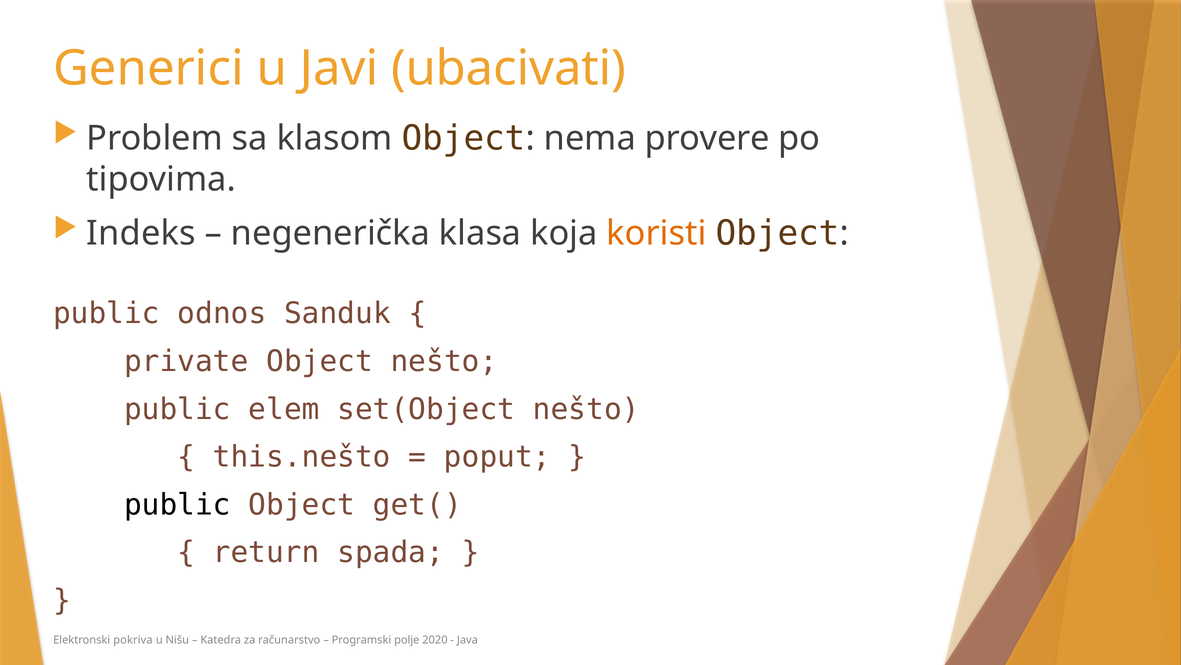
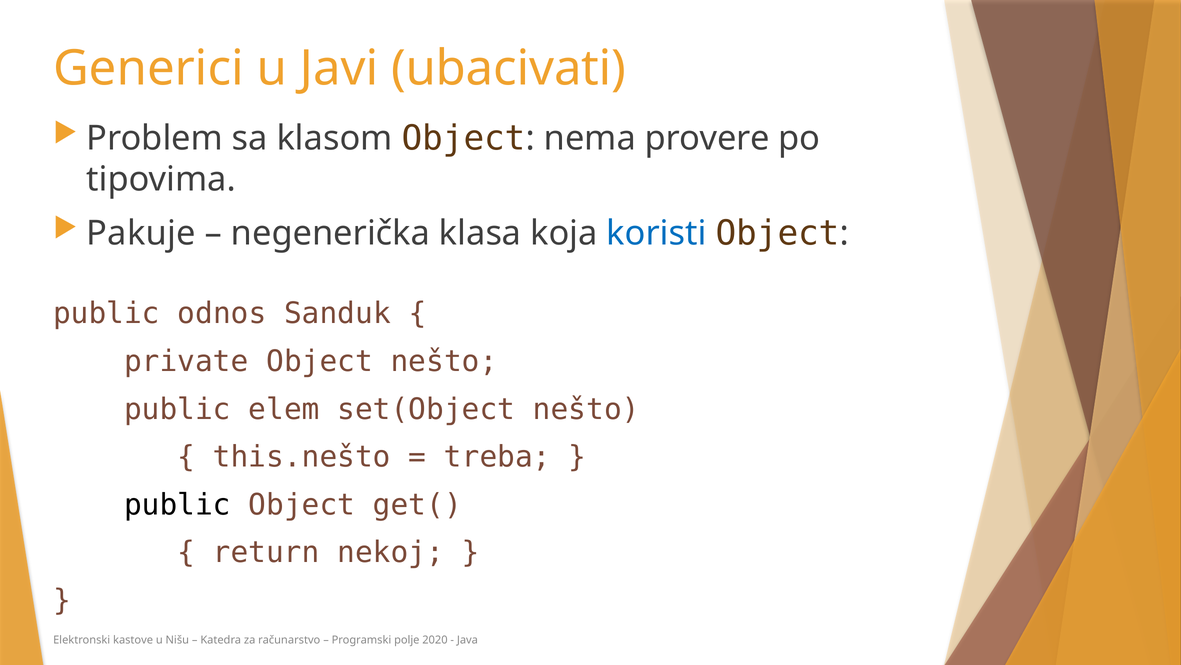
Indeks: Indeks -> Pakuje (141, 233)
koristi colour: orange -> blue (656, 233)
poput: poput -> treba (497, 457)
spada: spada -> nekoj (391, 552)
pokriva: pokriva -> kastove (133, 640)
